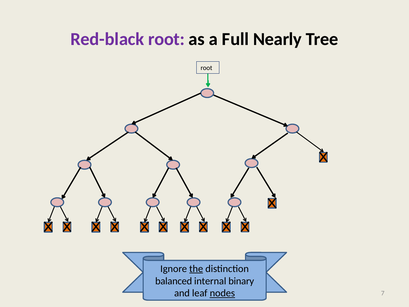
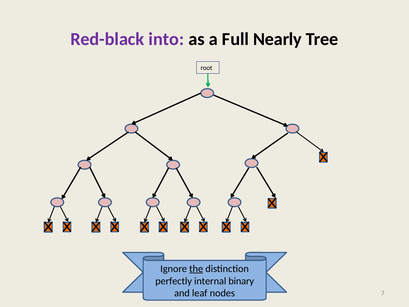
Red-black root: root -> into (166, 39)
balanced: balanced -> perfectly (174, 281)
nodes underline: present -> none (222, 293)
